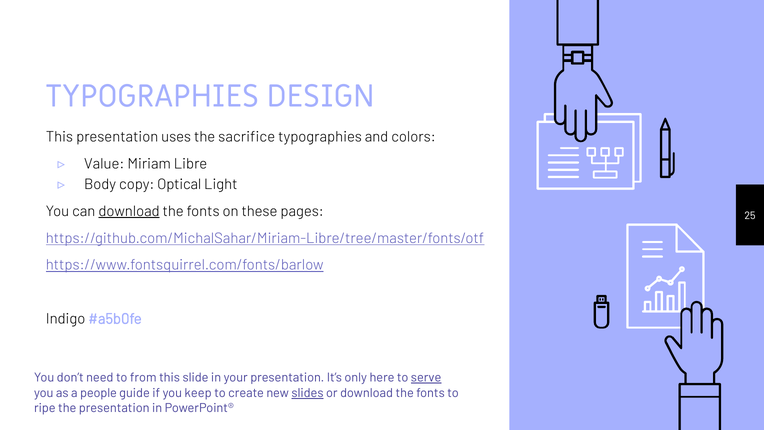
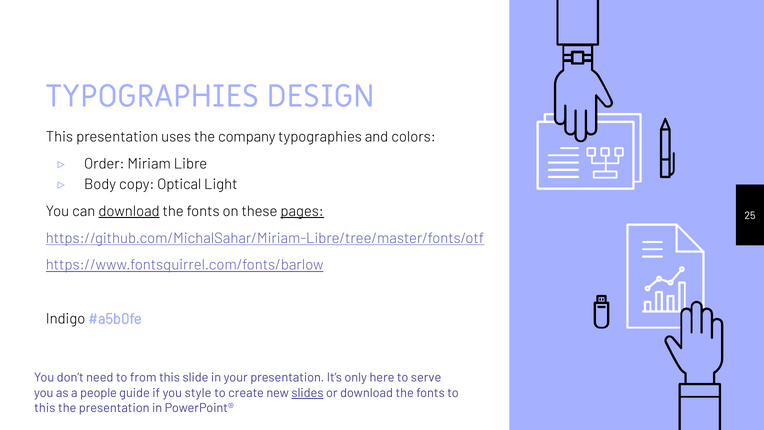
sacrifice: sacrifice -> company (247, 137)
Value: Value -> Order (104, 164)
pages underline: none -> present (302, 211)
serve underline: present -> none (426, 377)
keep: keep -> style (198, 393)
ripe: ripe -> this (45, 408)
